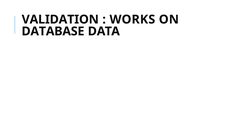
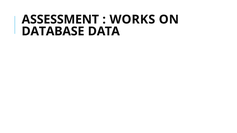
VALIDATION: VALIDATION -> ASSESSMENT (60, 20)
